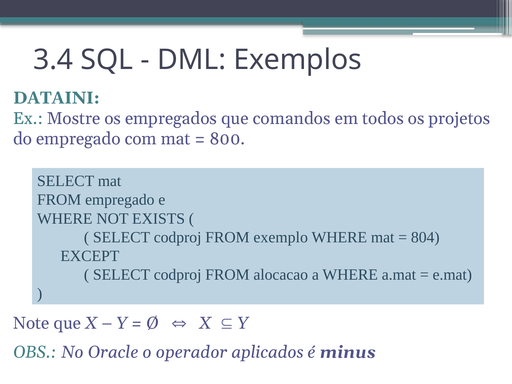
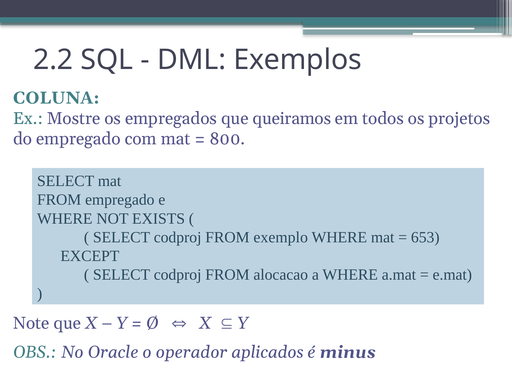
3.4: 3.4 -> 2.2 (53, 60)
DATAINI: DATAINI -> COLUNA (56, 98)
comandos: comandos -> queiramos (292, 118)
804: 804 -> 653 (425, 237)
